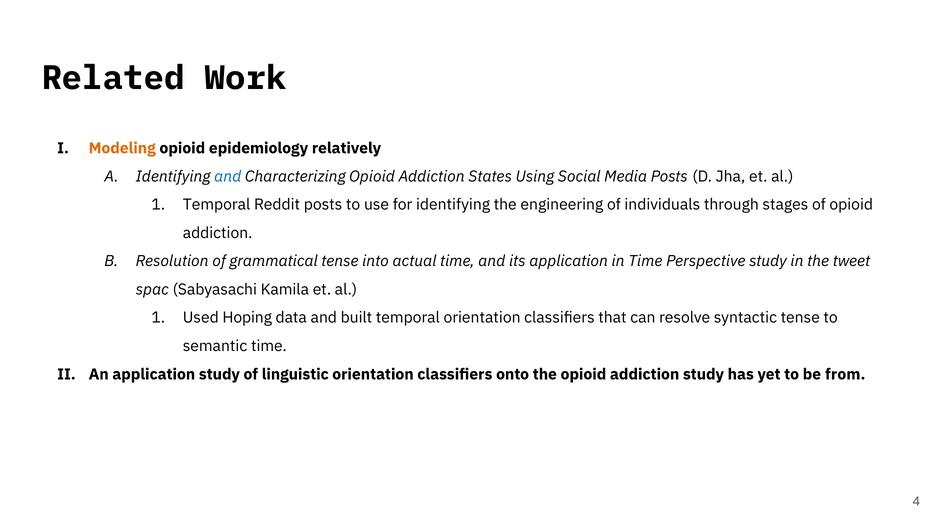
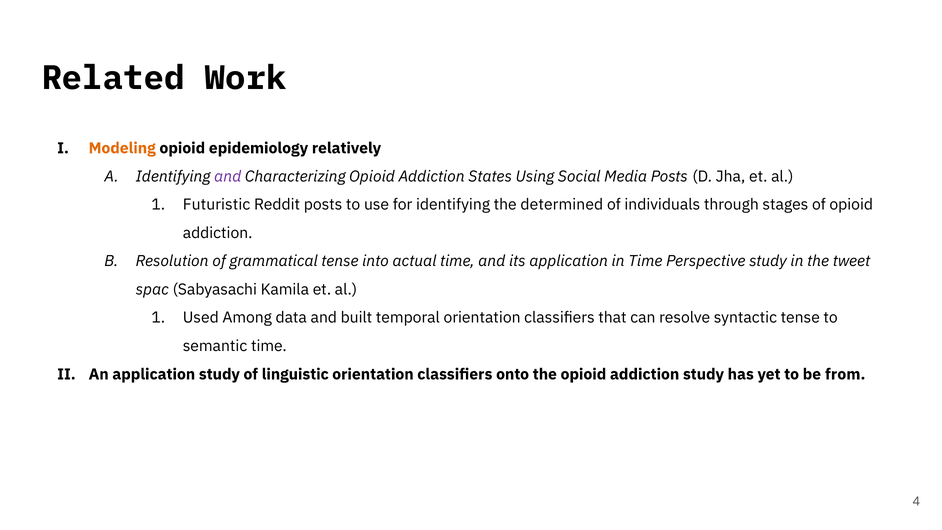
and colour: blue -> purple (228, 176)
Temporal: Temporal -> Futuristic (217, 205)
engineering: engineering -> determined (562, 205)
Hoping: Hoping -> Among (247, 318)
